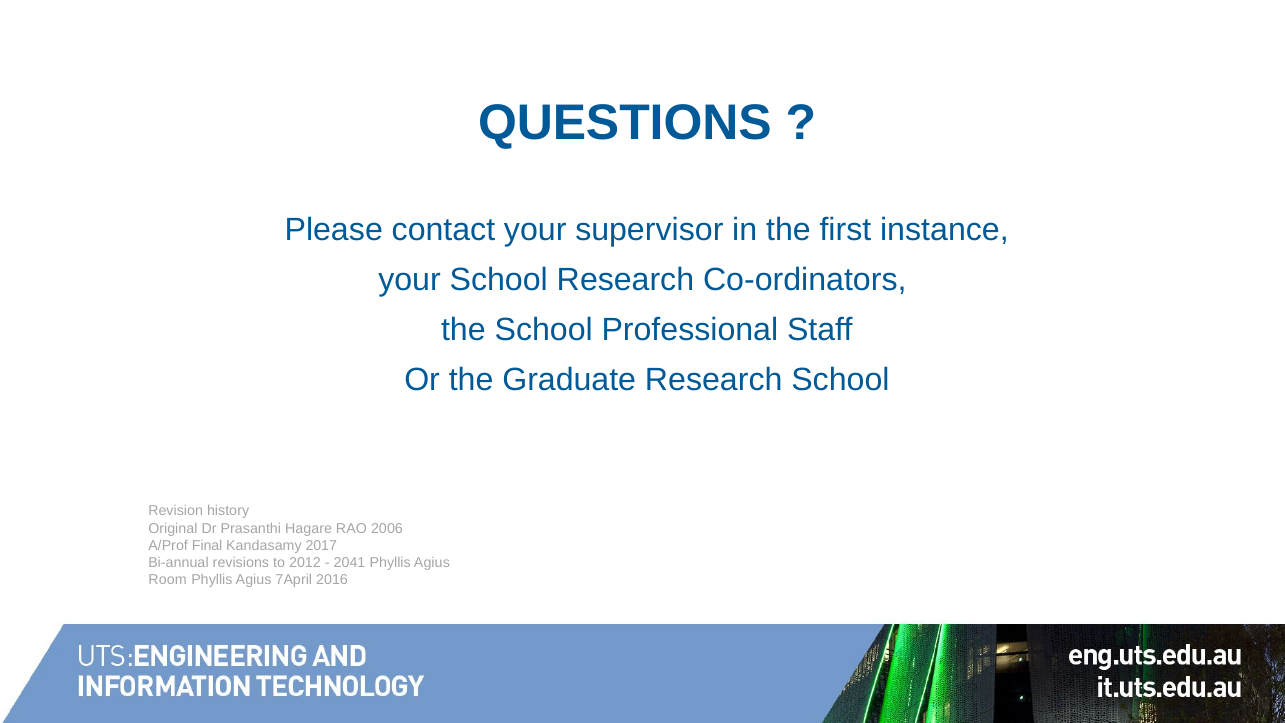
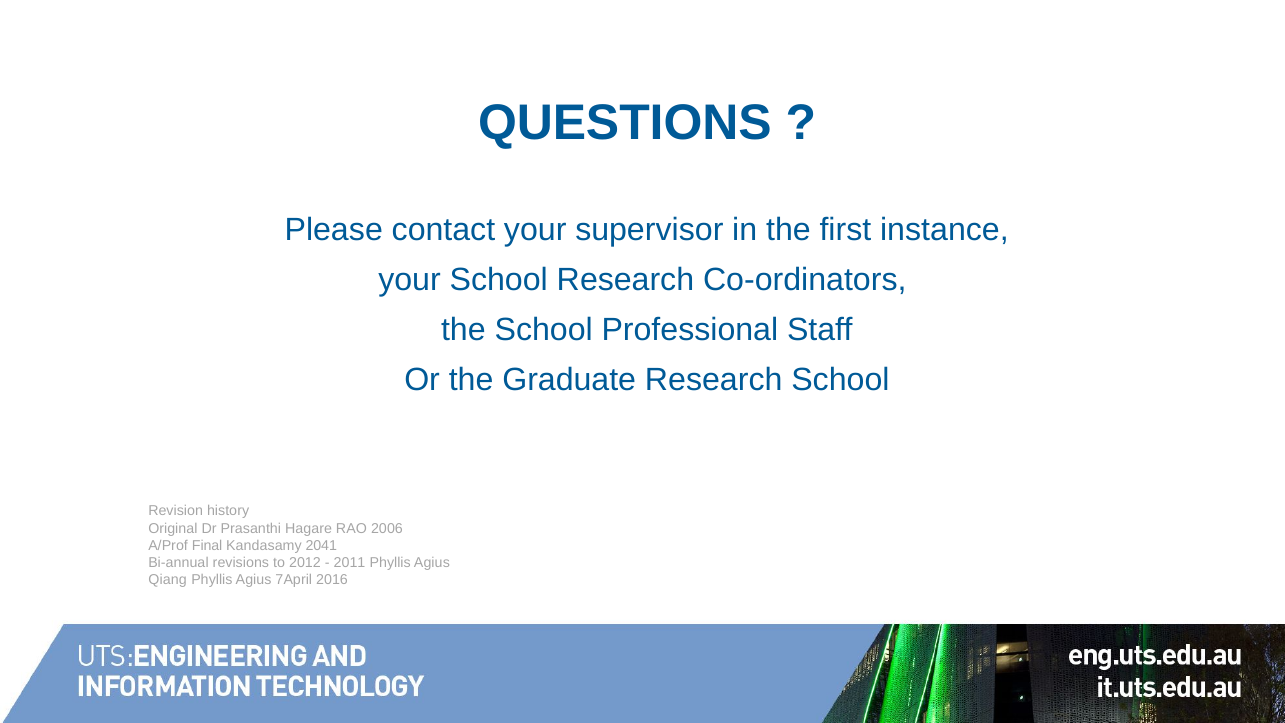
2017: 2017 -> 2041 (321, 545)
2041: 2041 -> 2011 (349, 562)
Room: Room -> Qiang (168, 580)
